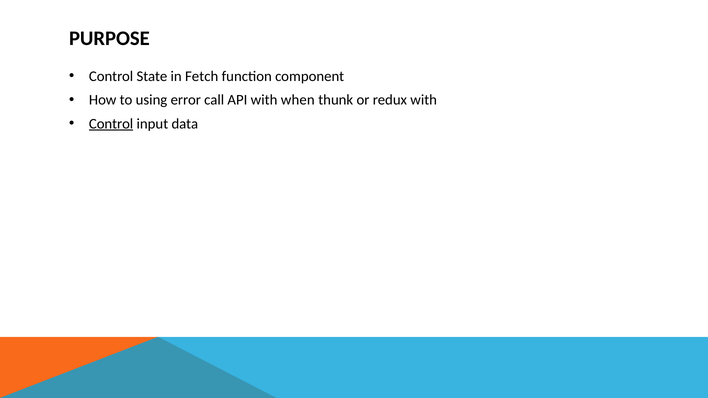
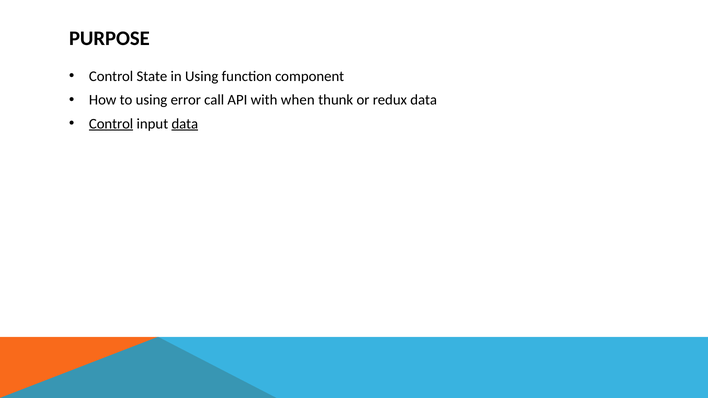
in Fetch: Fetch -> Using (202, 76)
redux with: with -> data (424, 100)
data underline: none -> present (185, 124)
